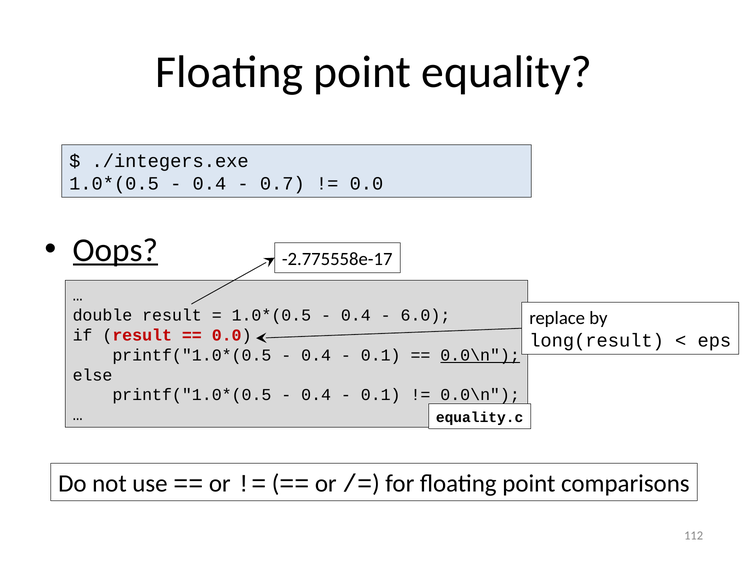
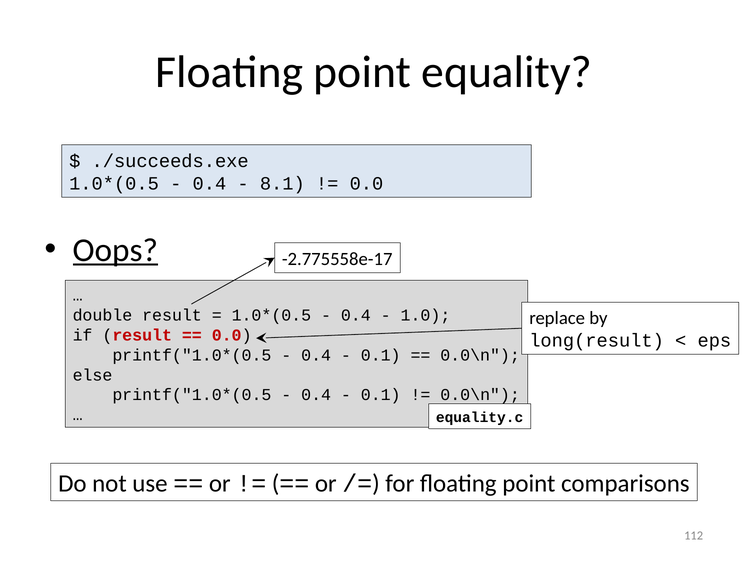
./integers.exe: ./integers.exe -> ./succeeds.exe (170, 161)
0.7: 0.7 -> 8.1 (282, 184)
6.0: 6.0 -> 1.0 (425, 315)
0.0\n underline: present -> none (480, 355)
